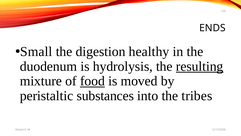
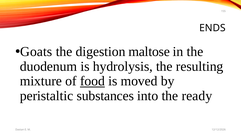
Small: Small -> Goats (36, 52)
healthy: healthy -> maltose (149, 52)
resulting underline: present -> none (200, 66)
tribes: tribes -> ready (197, 95)
